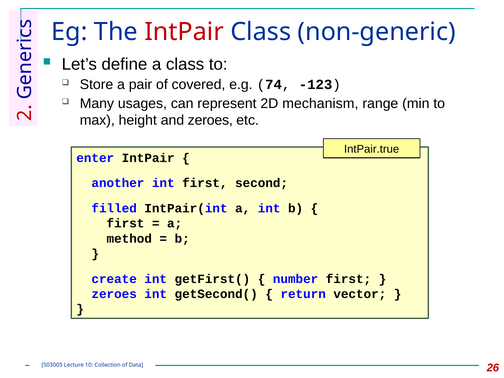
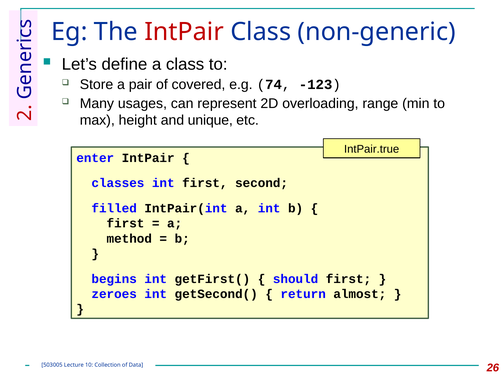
mechanism: mechanism -> overloading (320, 104)
and zeroes: zeroes -> unique (210, 120)
another: another -> classes (118, 183)
create: create -> begins (114, 279)
number: number -> should (296, 279)
vector: vector -> almost (360, 294)
